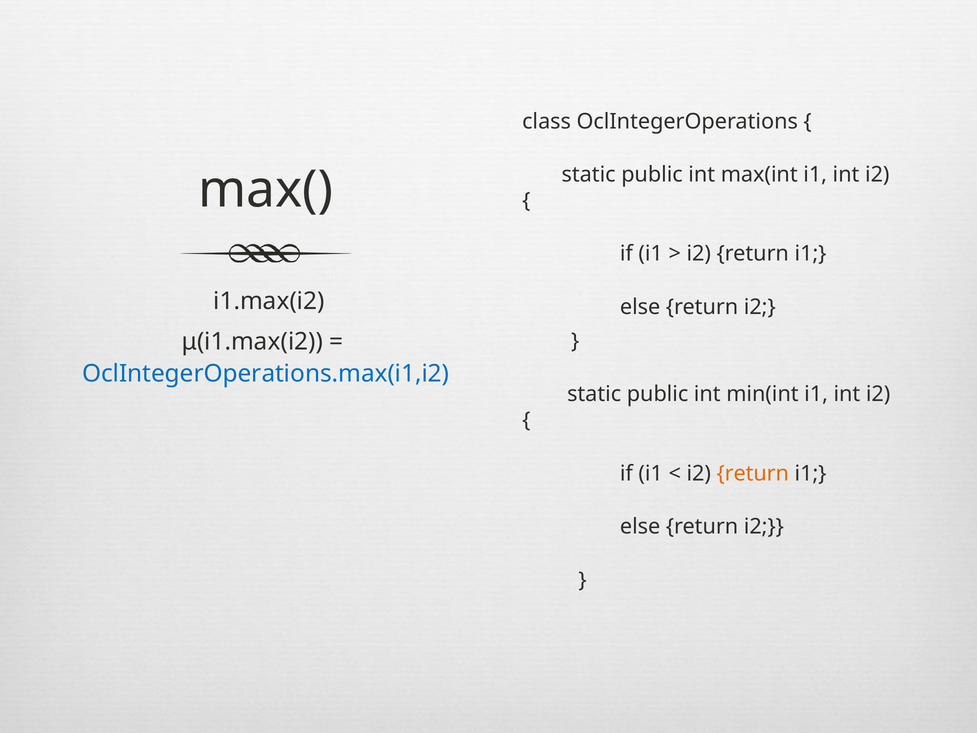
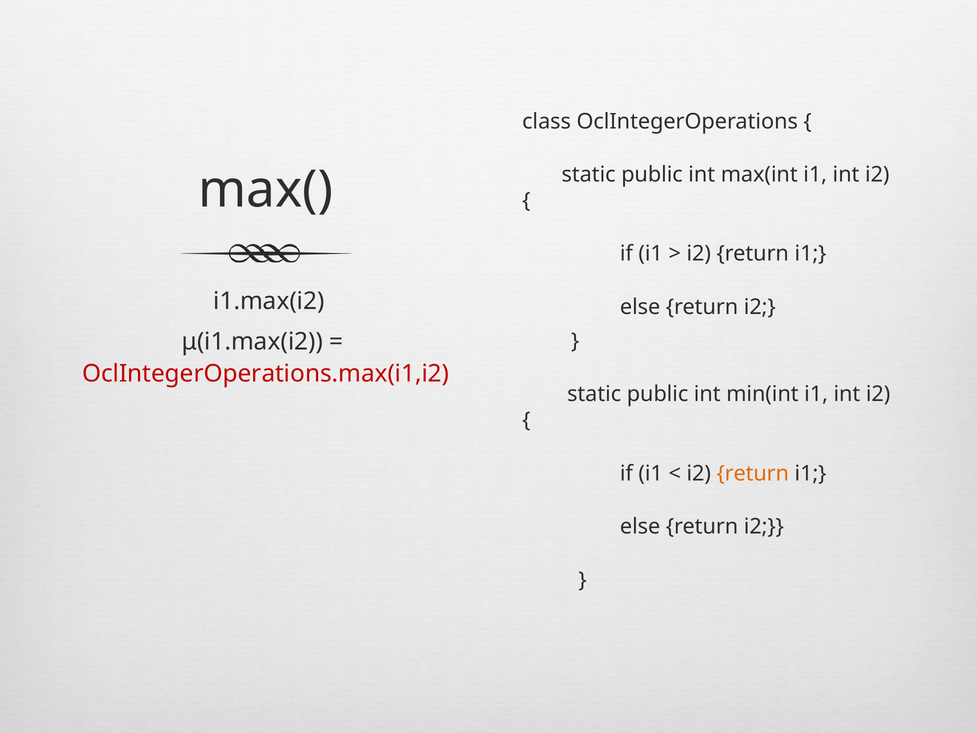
OclIntegerOperations.max(i1,i2 colour: blue -> red (266, 374)
